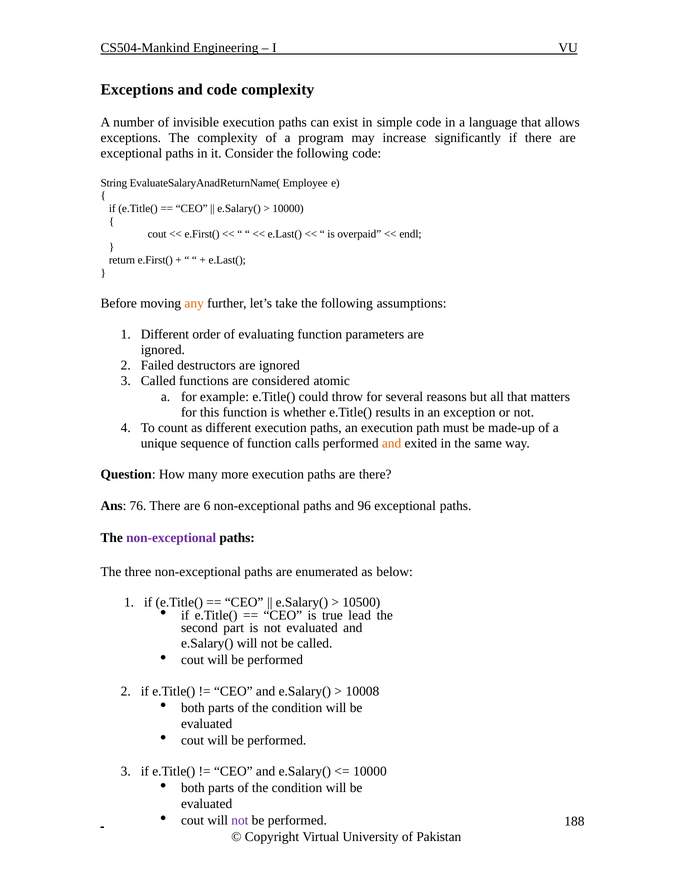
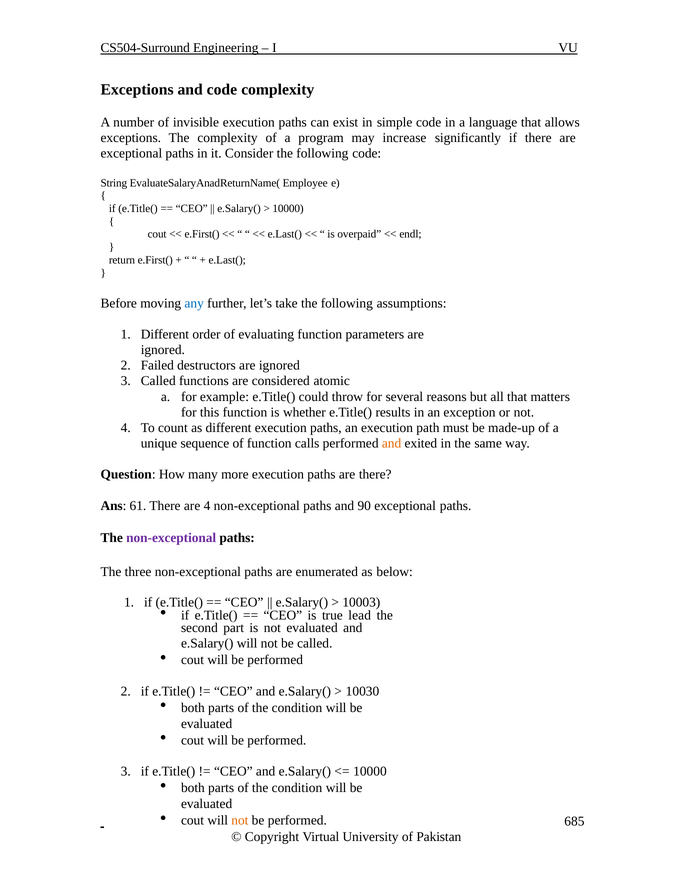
CS504-Mankind: CS504-Mankind -> CS504-Surround (145, 48)
any colour: orange -> blue (194, 303)
76: 76 -> 61 (138, 506)
are 6: 6 -> 4 (207, 506)
96: 96 -> 90 (364, 506)
10500: 10500 -> 10003 (361, 603)
10008: 10008 -> 10030 (362, 691)
not colour: purple -> orange (240, 820)
188: 188 -> 685 (574, 821)
